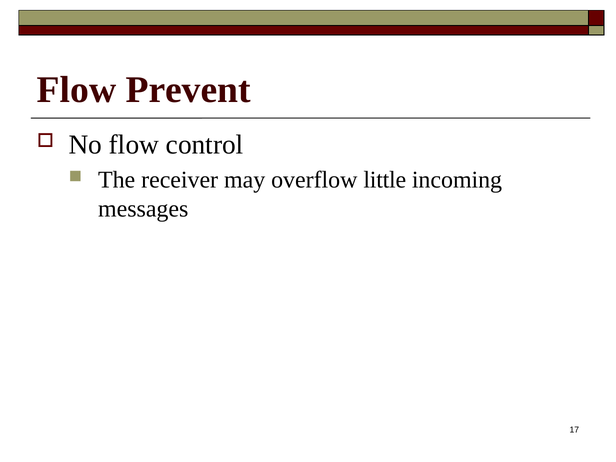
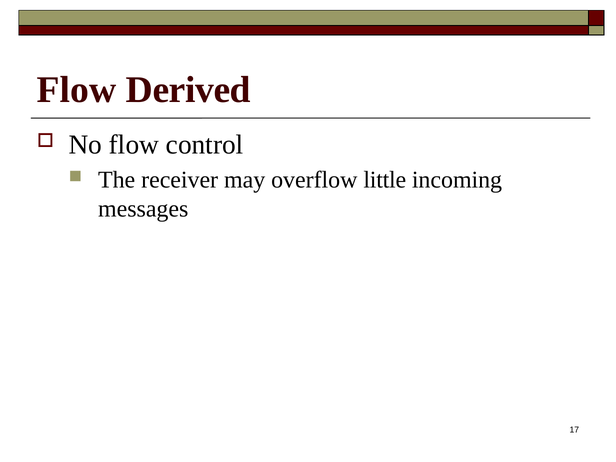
Prevent: Prevent -> Derived (188, 90)
